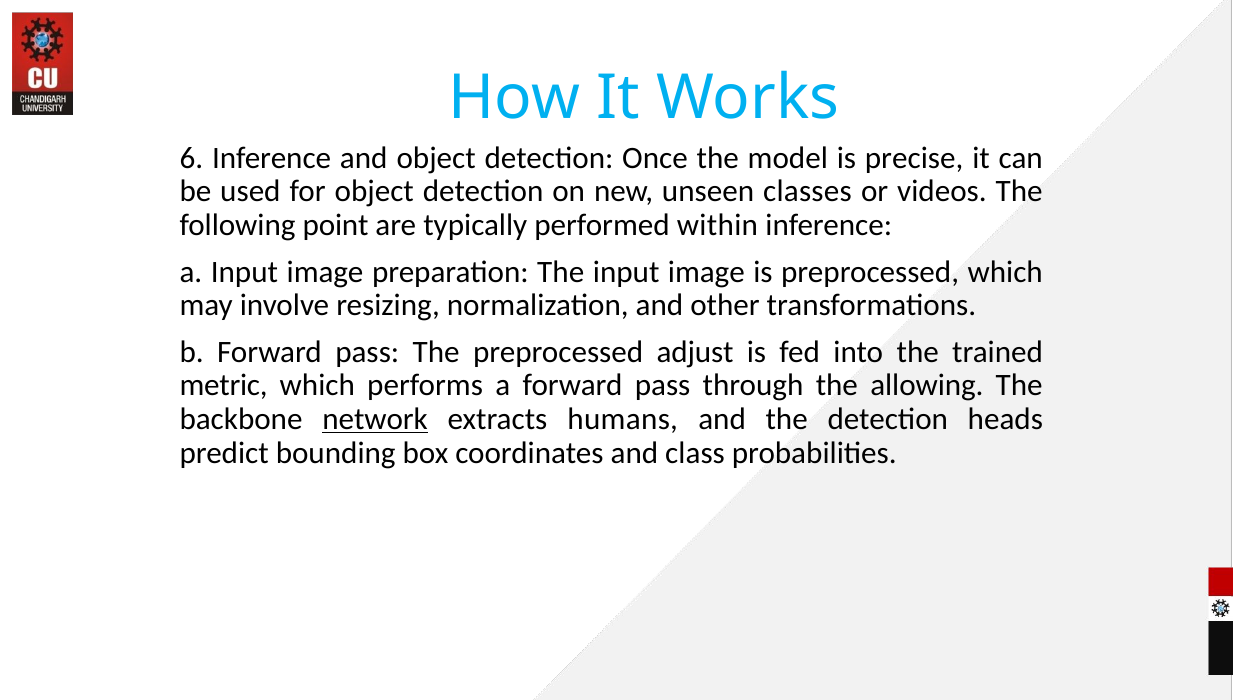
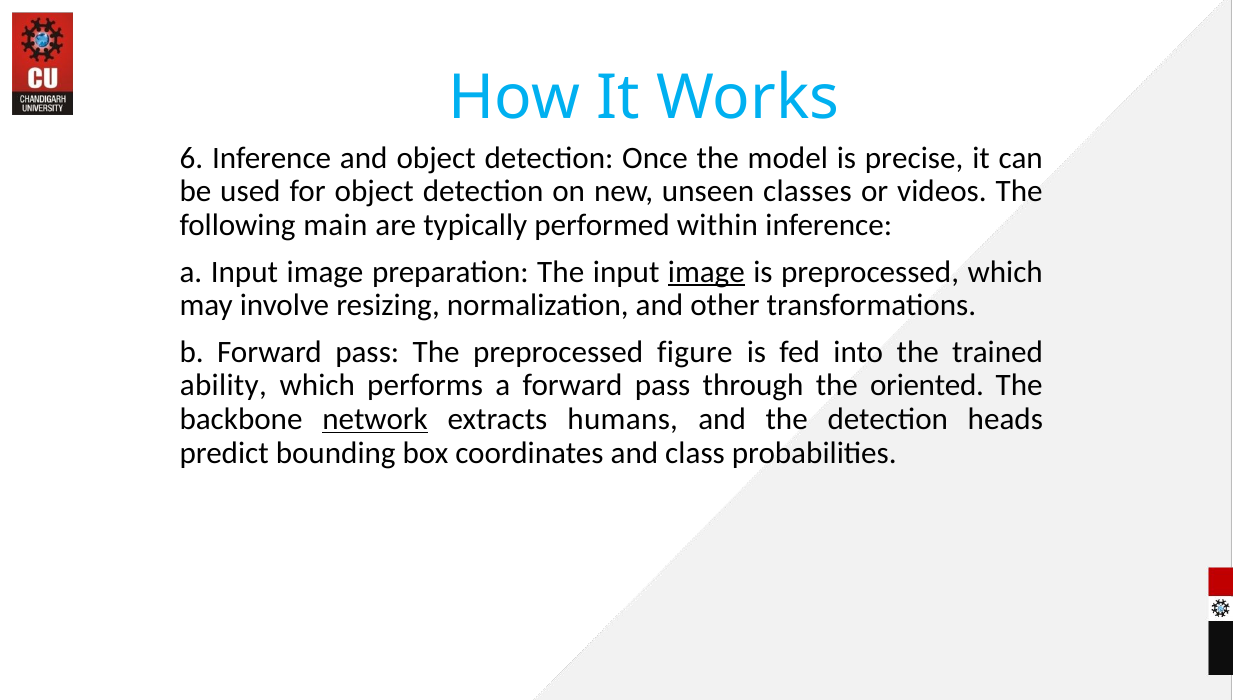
point: point -> main (335, 225)
image underline: none -> present (706, 272)
adjust: adjust -> figure (695, 352)
metric: metric -> ability (223, 386)
allowing: allowing -> oriented (927, 386)
